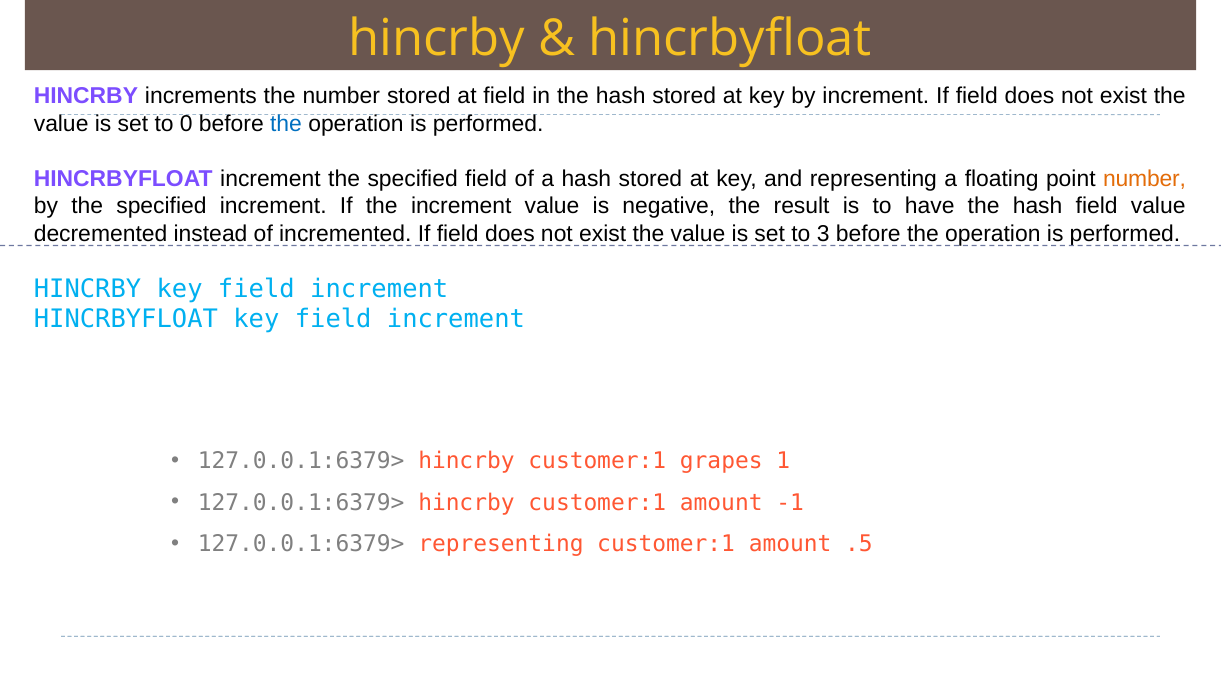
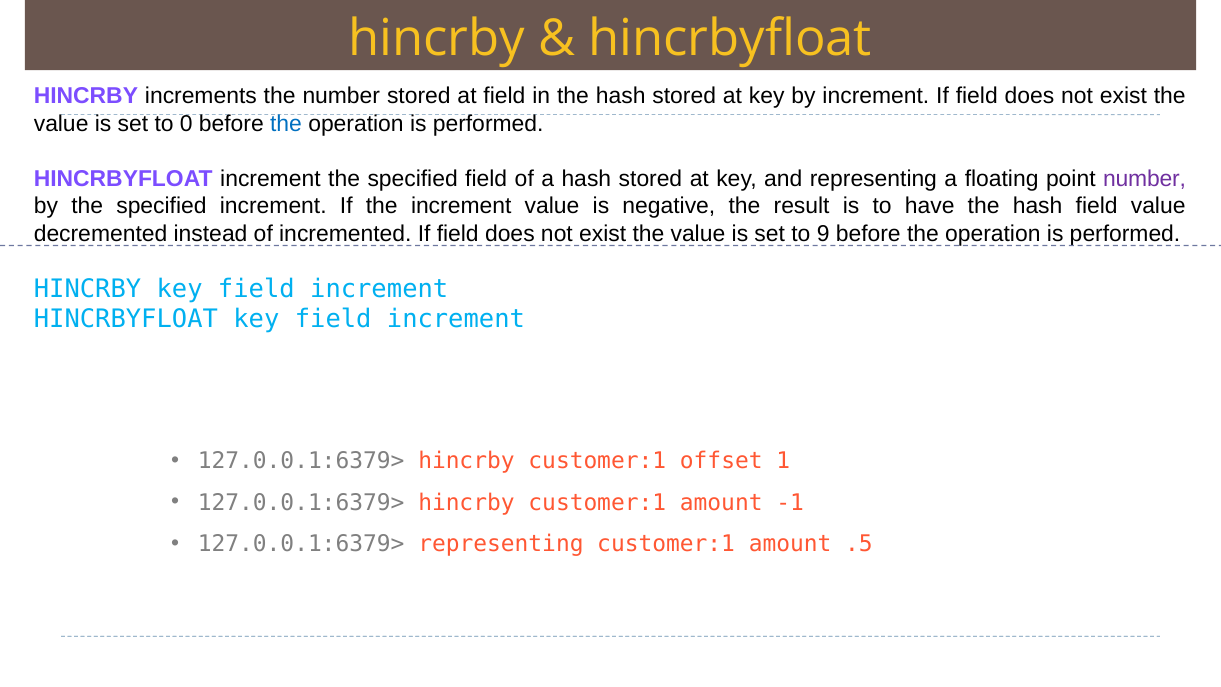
number colour: orange -> purple (1145, 179)
3: 3 -> 9 (823, 233)
grapes: grapes -> offset (721, 461)
